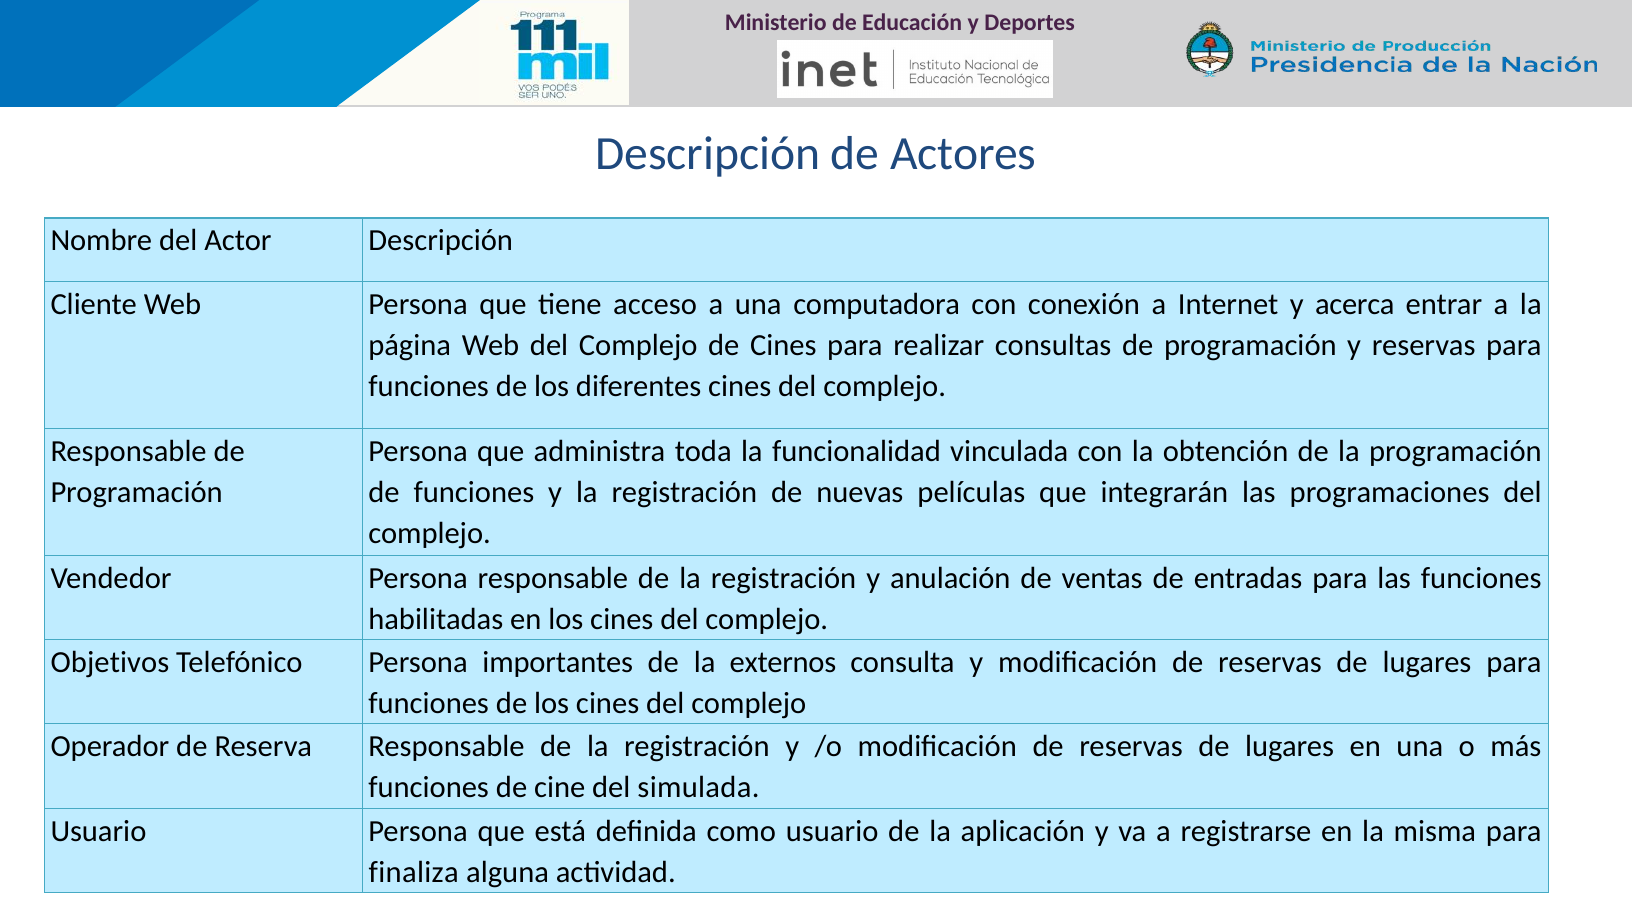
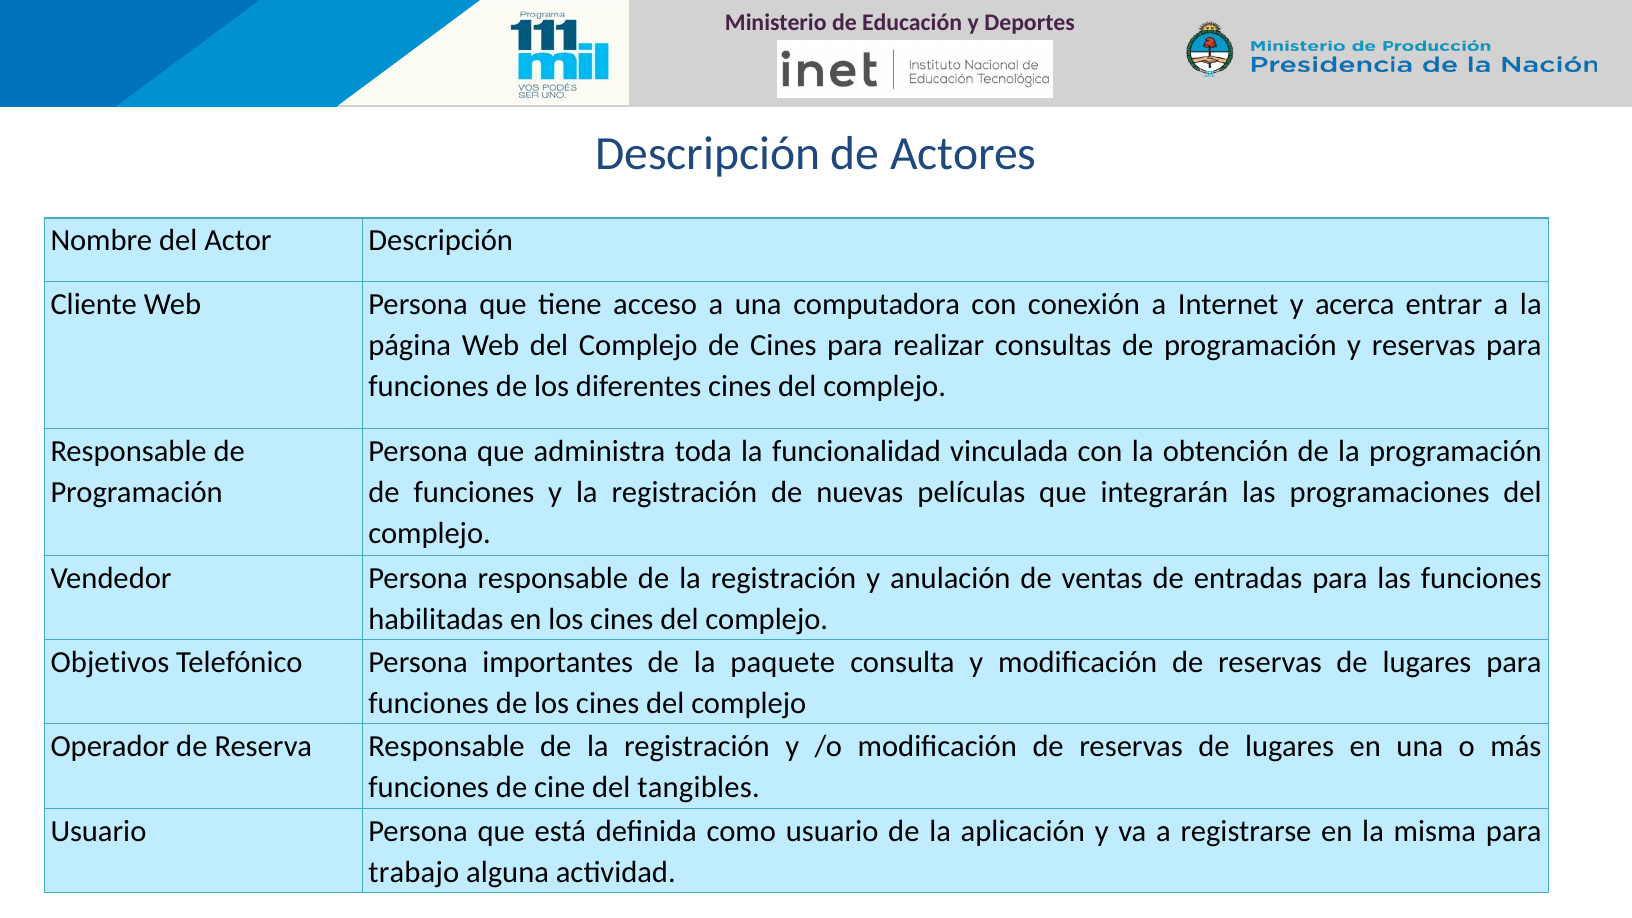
externos: externos -> paquete (783, 662)
simulada: simulada -> tangibles (699, 788)
finaliza: finaliza -> trabajo (414, 872)
